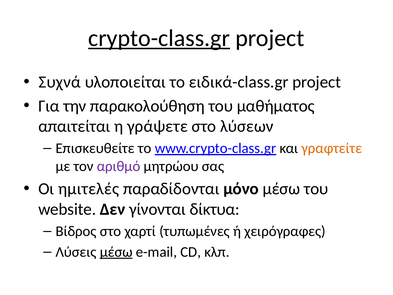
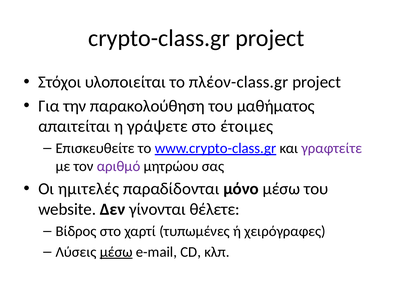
crypto-class.gr underline: present -> none (159, 38)
Συχνά: Συχνά -> Στόχοι (60, 82)
ειδικά-class.gr: ειδικά-class.gr -> πλέον-class.gr (239, 82)
λύσεων: λύσεων -> έτοιμες (247, 126)
γραφτείτε colour: orange -> purple (332, 148)
δίκτυα: δίκτυα -> θέλετε (215, 209)
